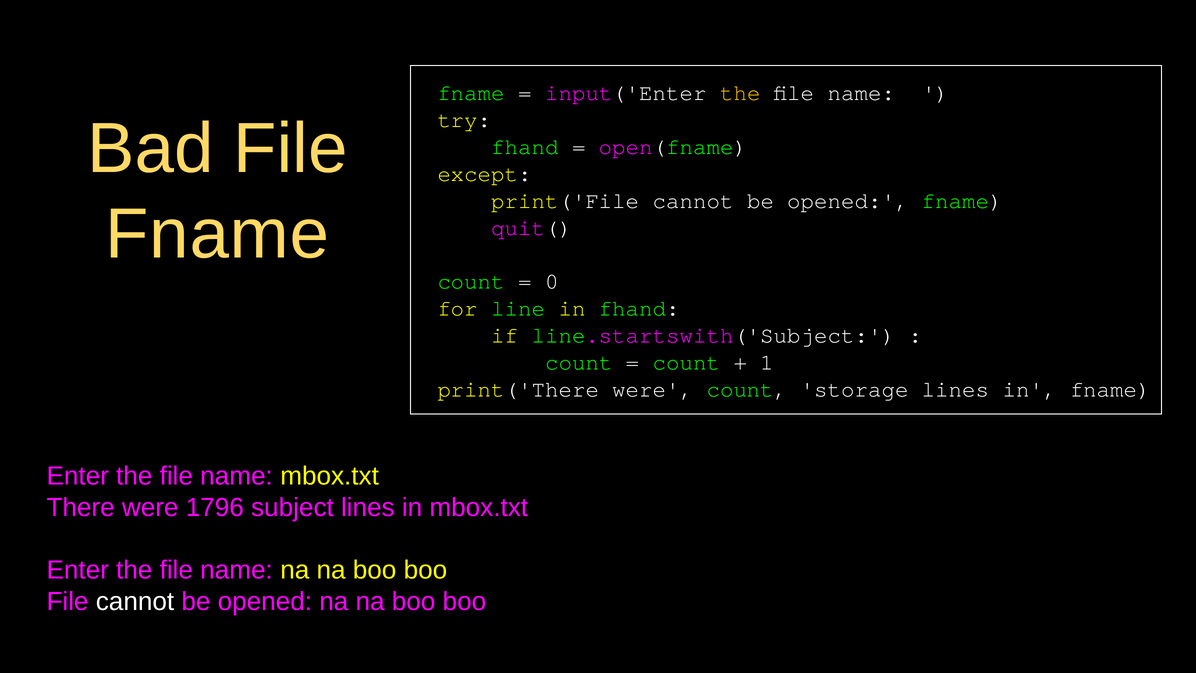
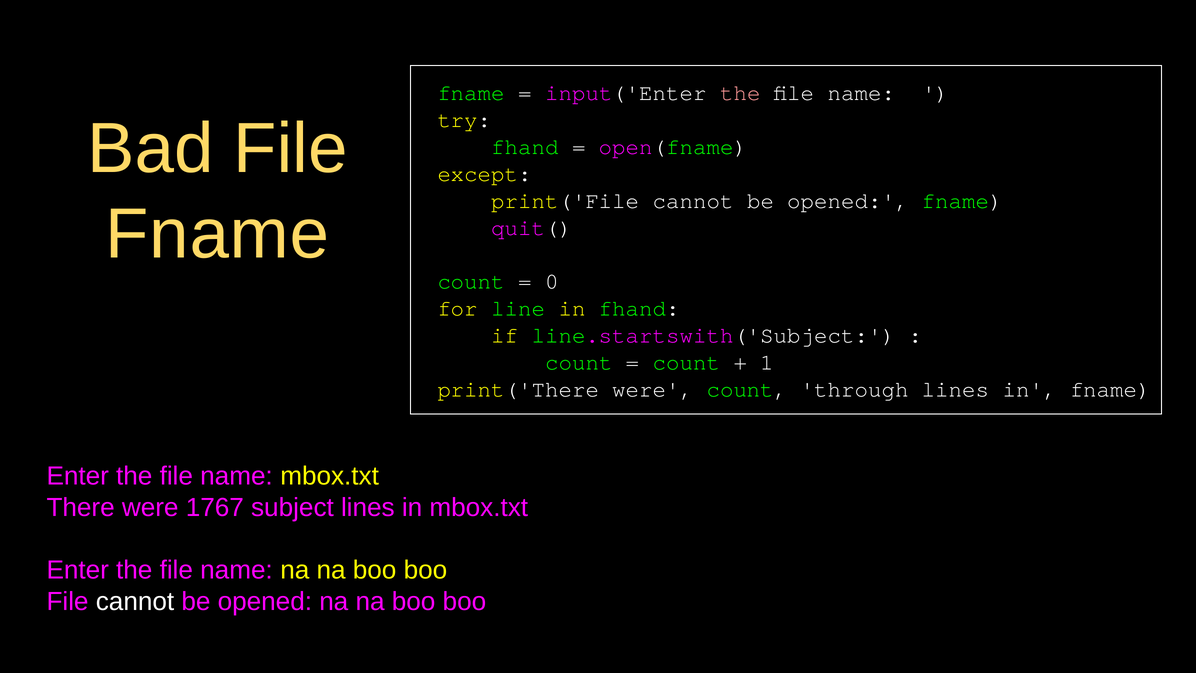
the colour: yellow -> pink (740, 93)
storage: storage -> through (855, 389)
1796: 1796 -> 1767 (215, 507)
